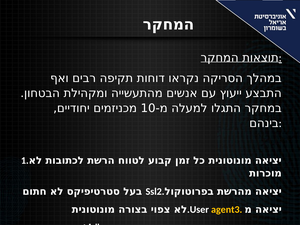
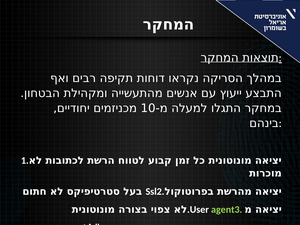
agent3 colour: yellow -> light green (227, 210)
